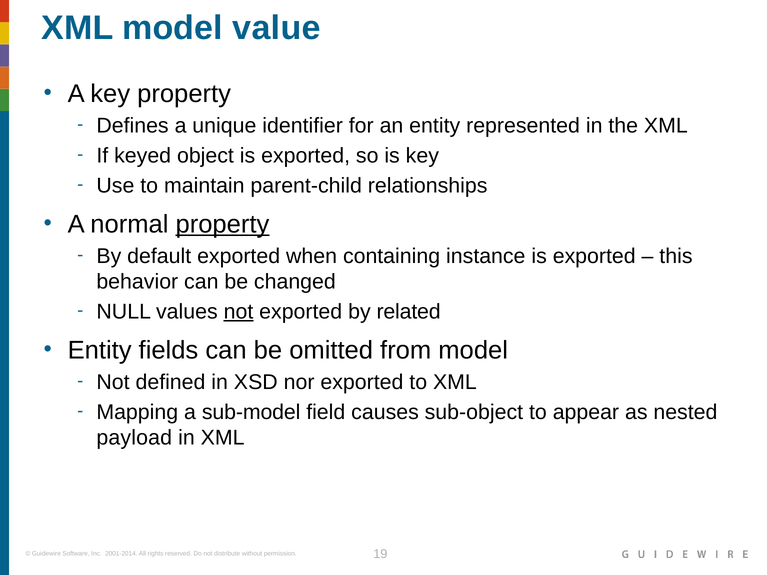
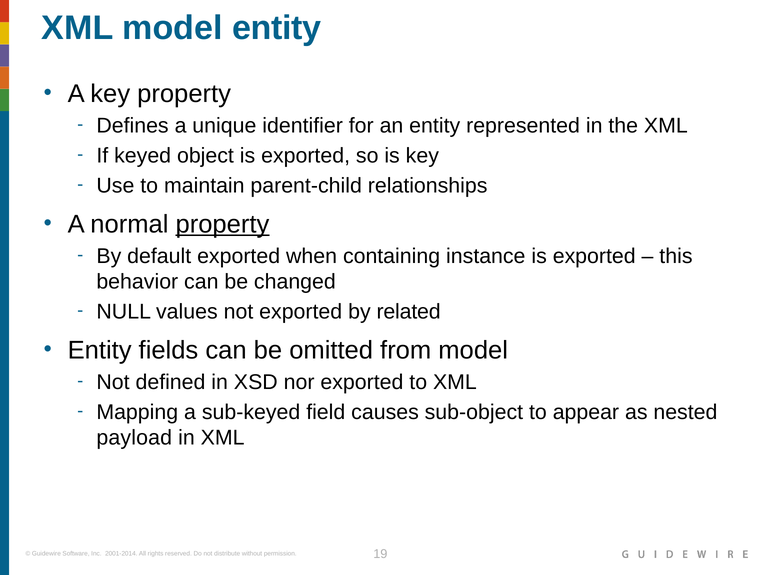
model value: value -> entity (277, 28)
not underline: present -> none (238, 312)
sub-model: sub-model -> sub-keyed (251, 412)
